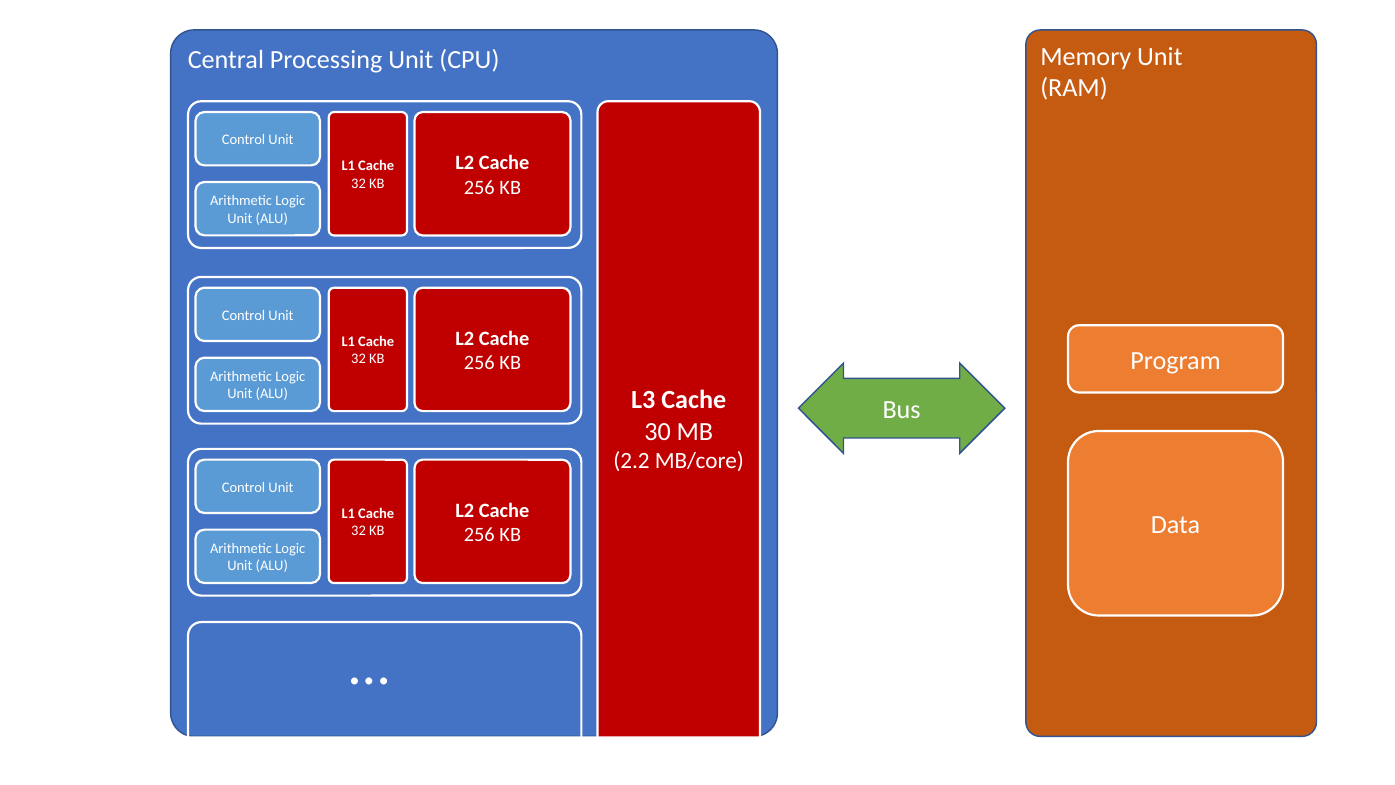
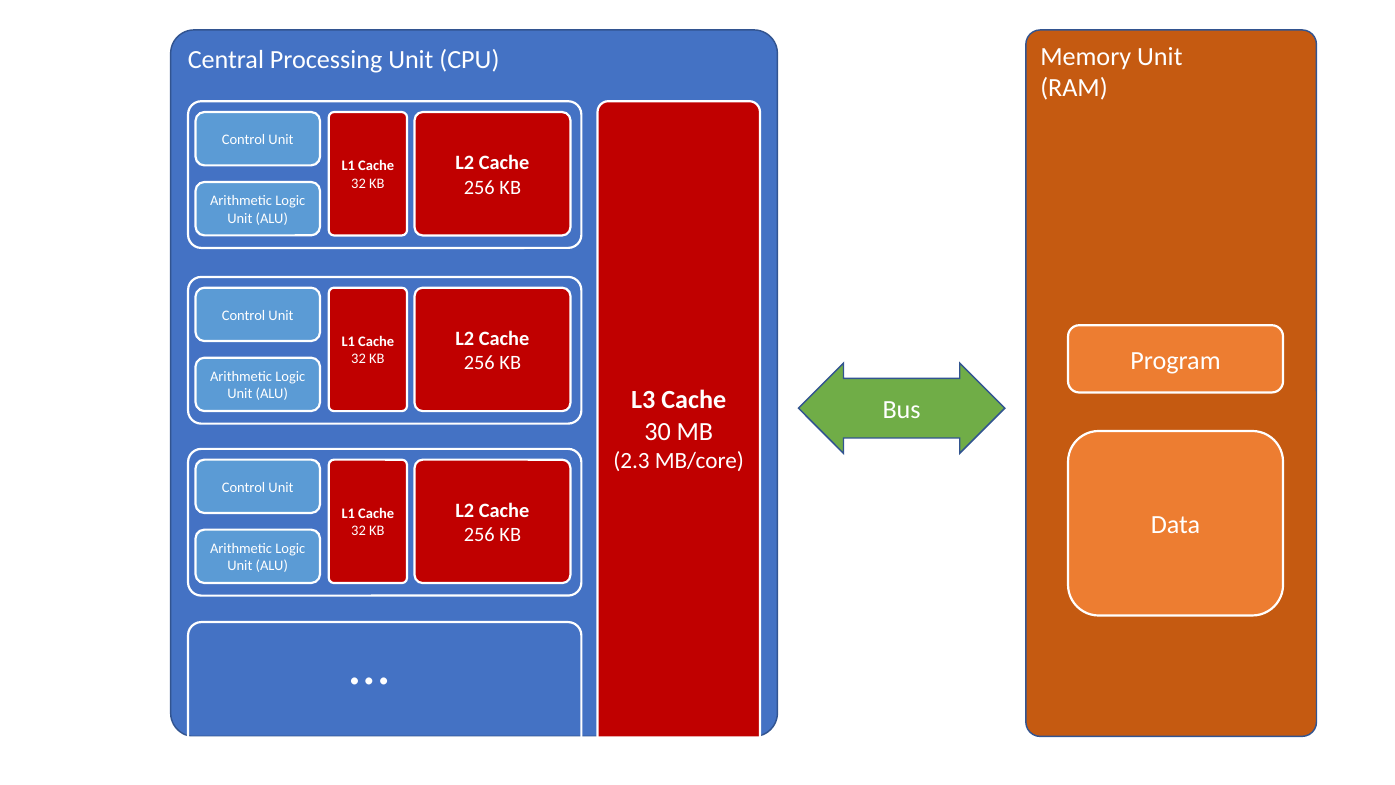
2.2: 2.2 -> 2.3 (631, 461)
